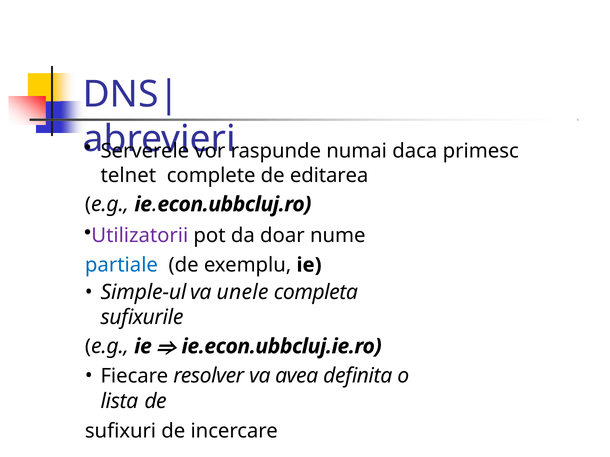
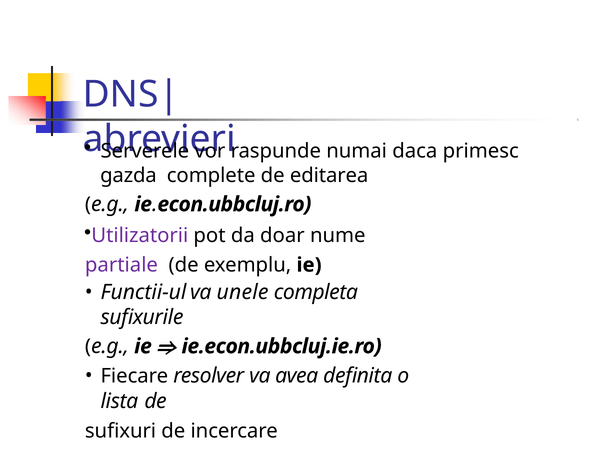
telnet: telnet -> gazda (128, 176)
partiale colour: blue -> purple (121, 265)
Simple‐ul: Simple‐ul -> Functii‐ul (143, 292)
